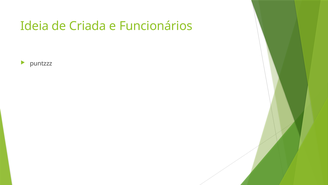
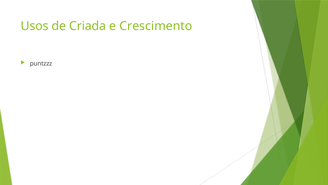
Ideia: Ideia -> Usos (35, 26)
Funcionários: Funcionários -> Crescimento (156, 26)
